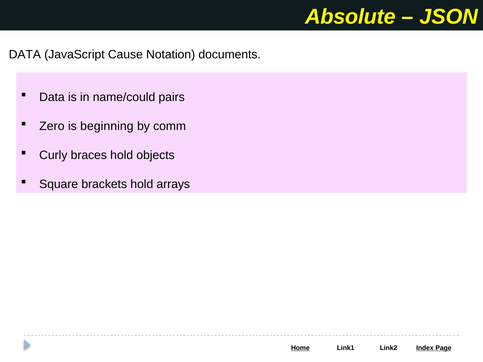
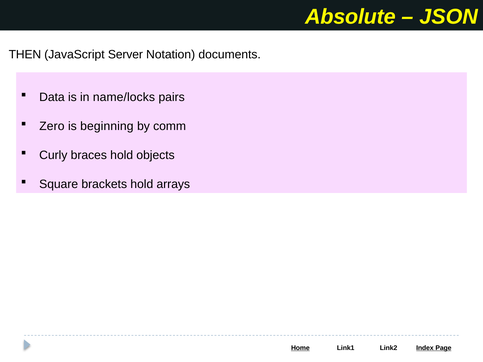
DATA: DATA -> THEN (25, 55)
Cause: Cause -> Server (125, 55)
name/could: name/could -> name/locks (124, 97)
